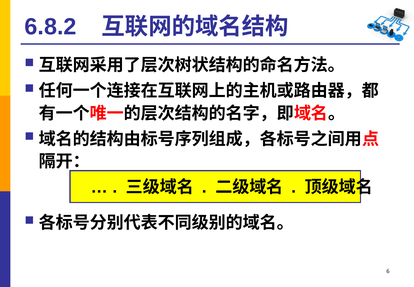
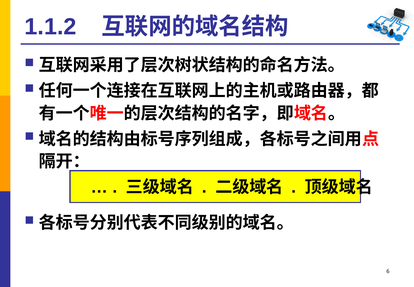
6.8.2: 6.8.2 -> 1.1.2 (51, 27)
